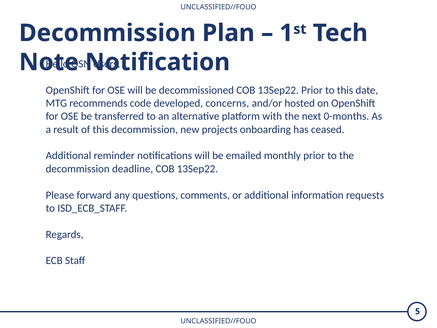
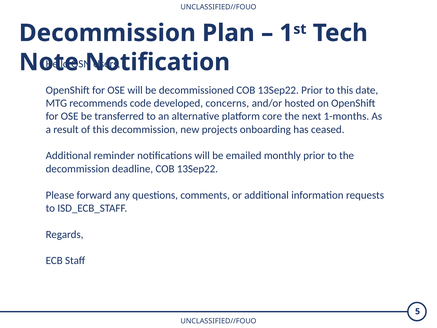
with: with -> core (272, 116)
0-months: 0-months -> 1-months (346, 116)
